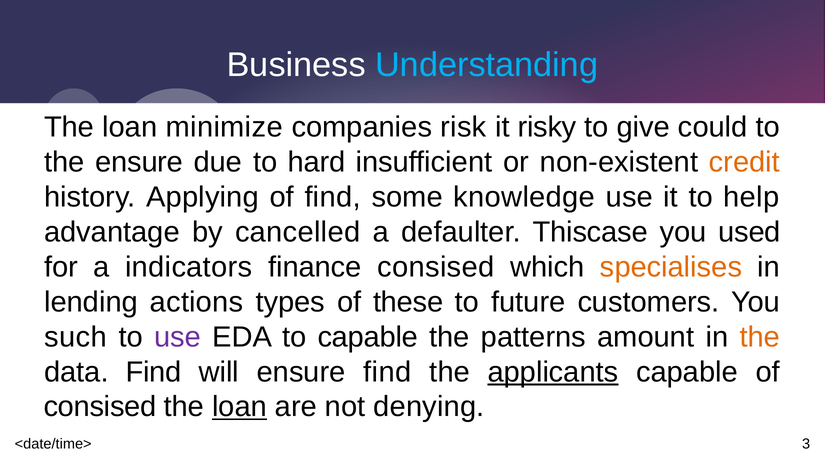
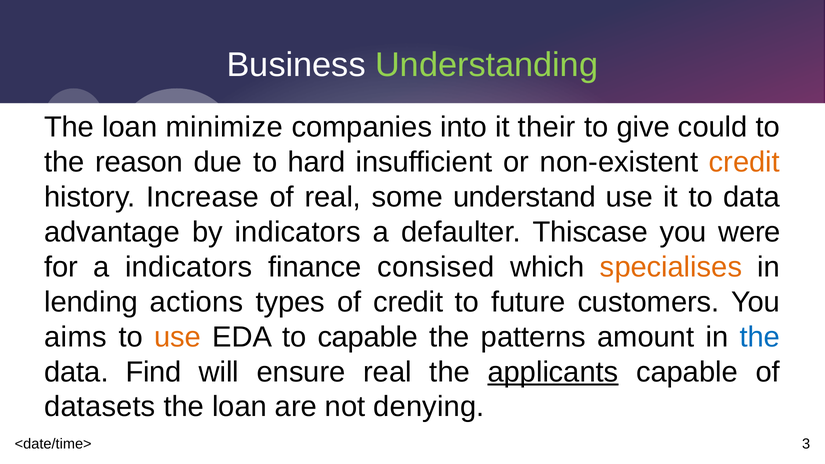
Understanding colour: light blue -> light green (487, 65)
risk: risk -> into (464, 127)
risky: risky -> their (547, 127)
the ensure: ensure -> reason (139, 162)
Applying: Applying -> Increase (203, 197)
of find: find -> real (333, 197)
knowledge: knowledge -> understand (524, 197)
to help: help -> data (752, 197)
by cancelled: cancelled -> indicators (298, 232)
used: used -> were (750, 232)
of these: these -> credit (408, 302)
such: such -> aims (76, 337)
use colour: purple -> orange (178, 337)
the colour: orange -> blue (760, 337)
ensure find: find -> real (388, 372)
consised: consised -> datasets (100, 407)
loan underline: present -> none (239, 407)
